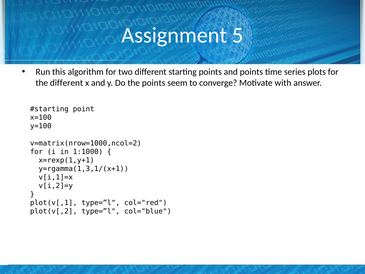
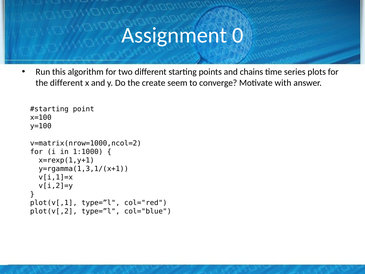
5: 5 -> 0 (238, 35)
and points: points -> chains (251, 72)
the points: points -> create (154, 83)
